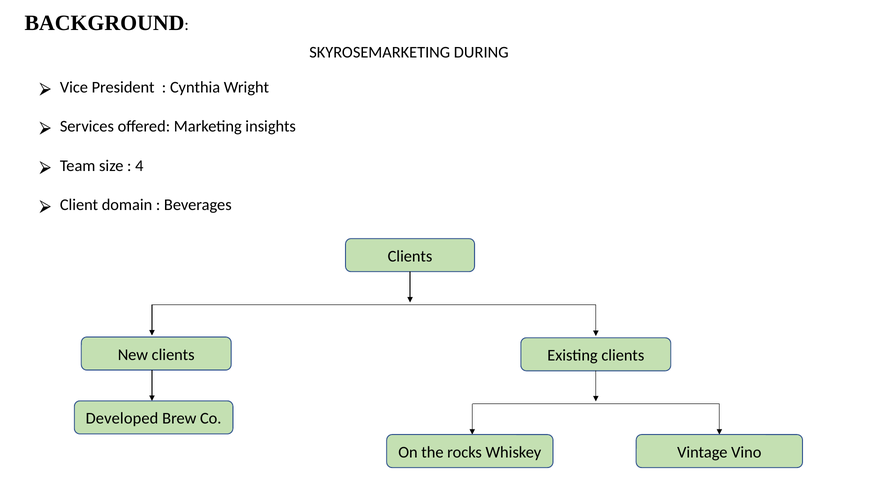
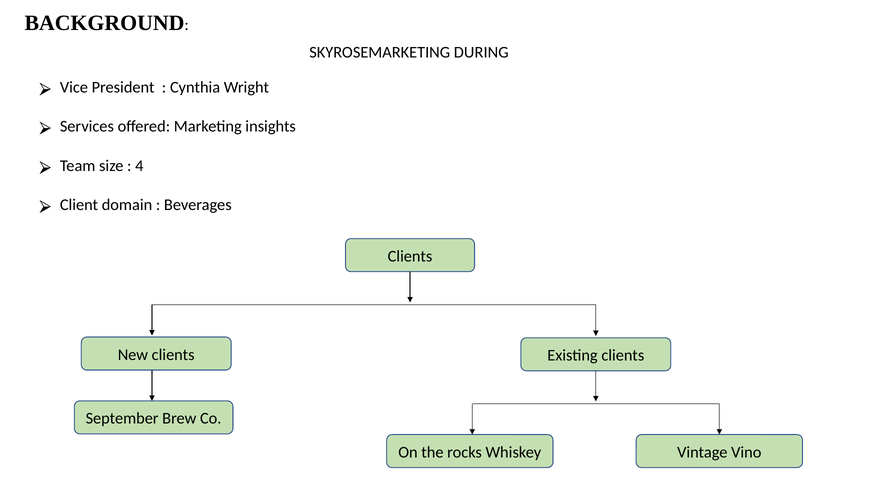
Developed: Developed -> September (122, 419)
